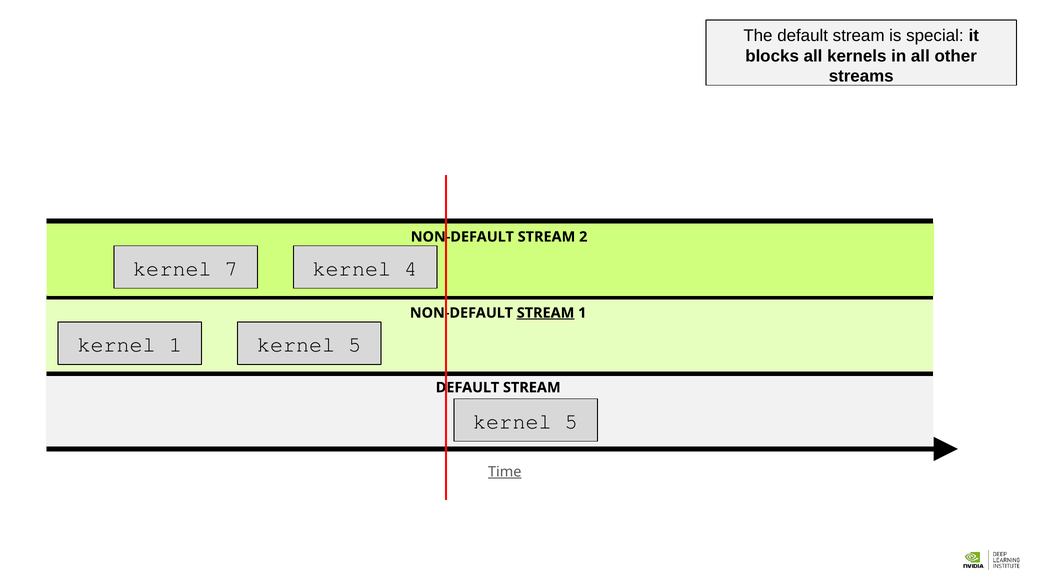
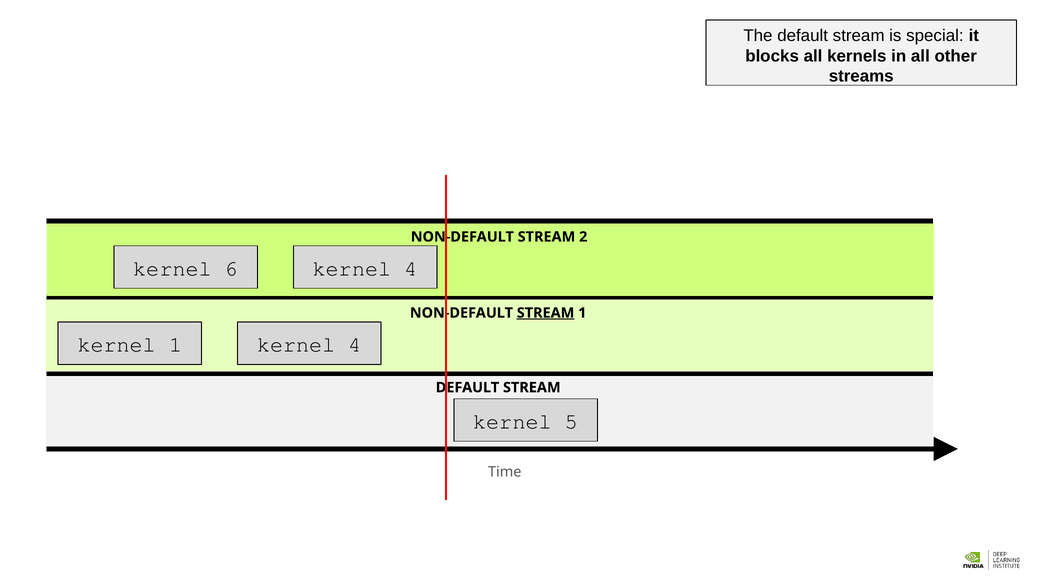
7: 7 -> 6 (231, 269)
1 kernel 5: 5 -> 4 (355, 345)
Time underline: present -> none (505, 472)
